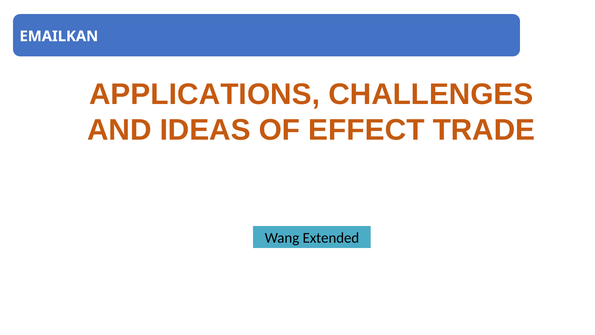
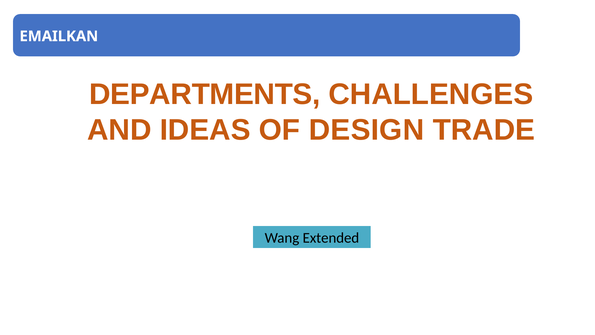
APPLICATIONS: APPLICATIONS -> DEPARTMENTS (205, 94)
EFFECT: EFFECT -> DESIGN (366, 130)
